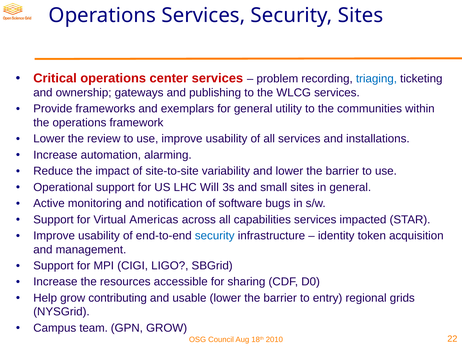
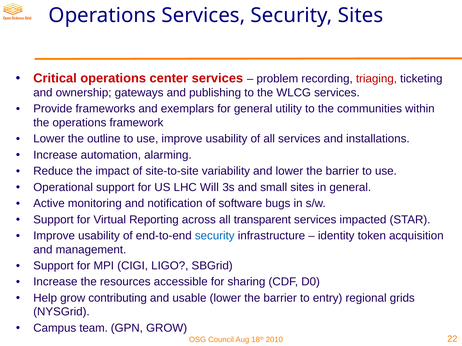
triaging colour: blue -> red (376, 79)
review: review -> outline (104, 139)
Americas: Americas -> Reporting (154, 220)
capabilities: capabilities -> transparent (262, 220)
